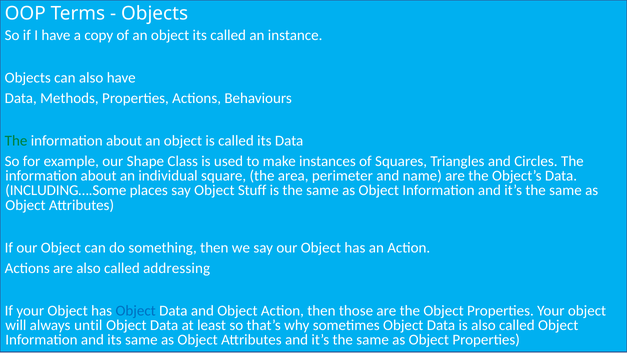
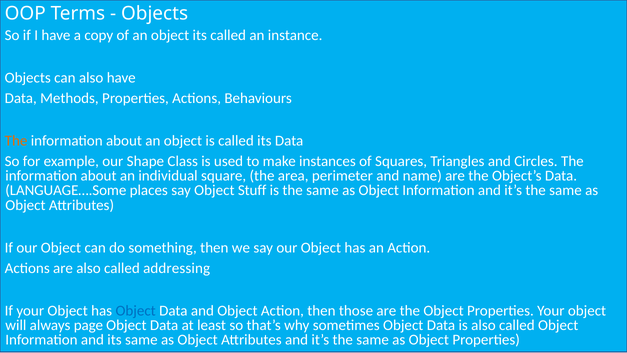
The colour: green -> orange (16, 141)
INCLUDING….Some: INCLUDING….Some -> LANGUAGE….Some (66, 190)
until: until -> page (88, 325)
